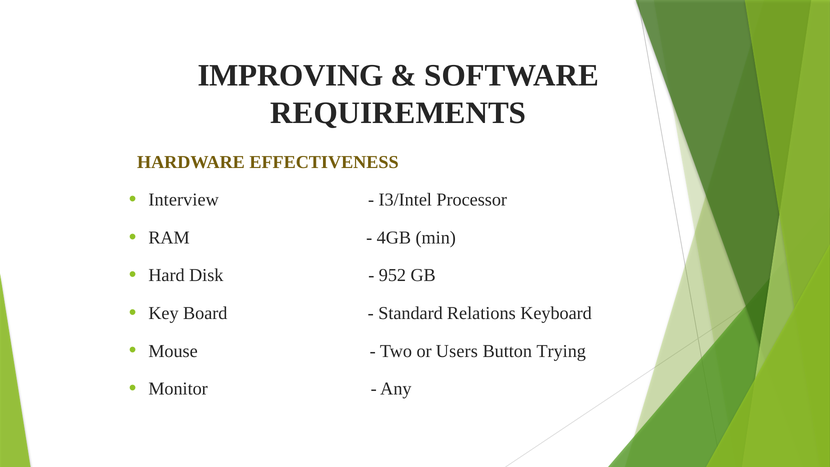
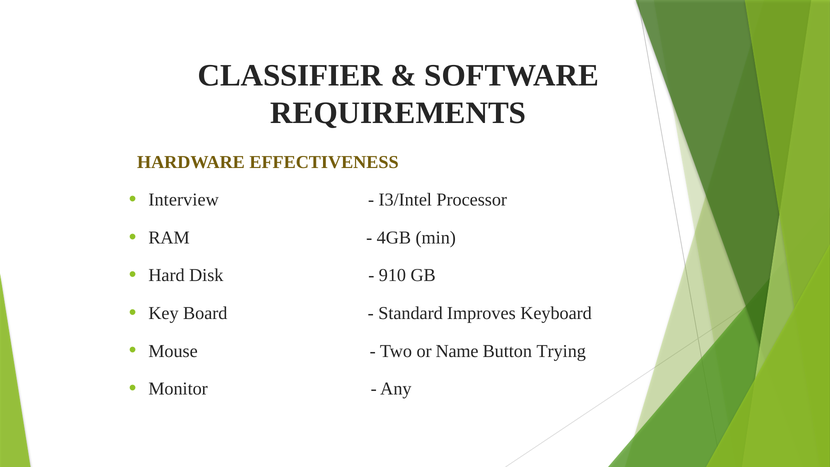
IMPROVING: IMPROVING -> CLASSIFIER (290, 76)
952: 952 -> 910 (392, 275)
Relations: Relations -> Improves (481, 313)
Users: Users -> Name (457, 351)
